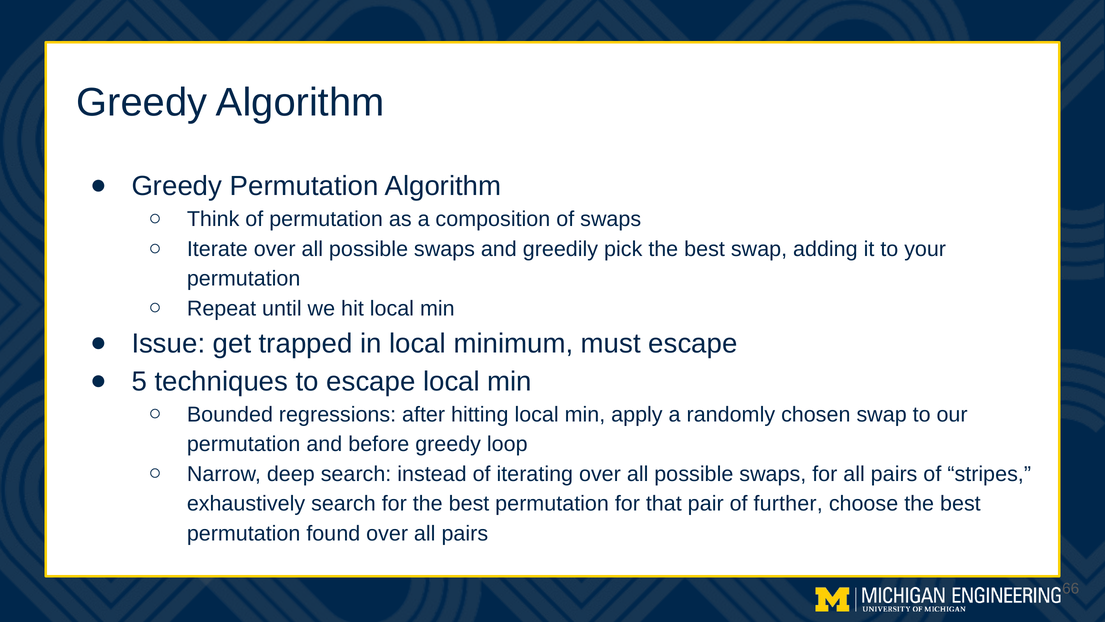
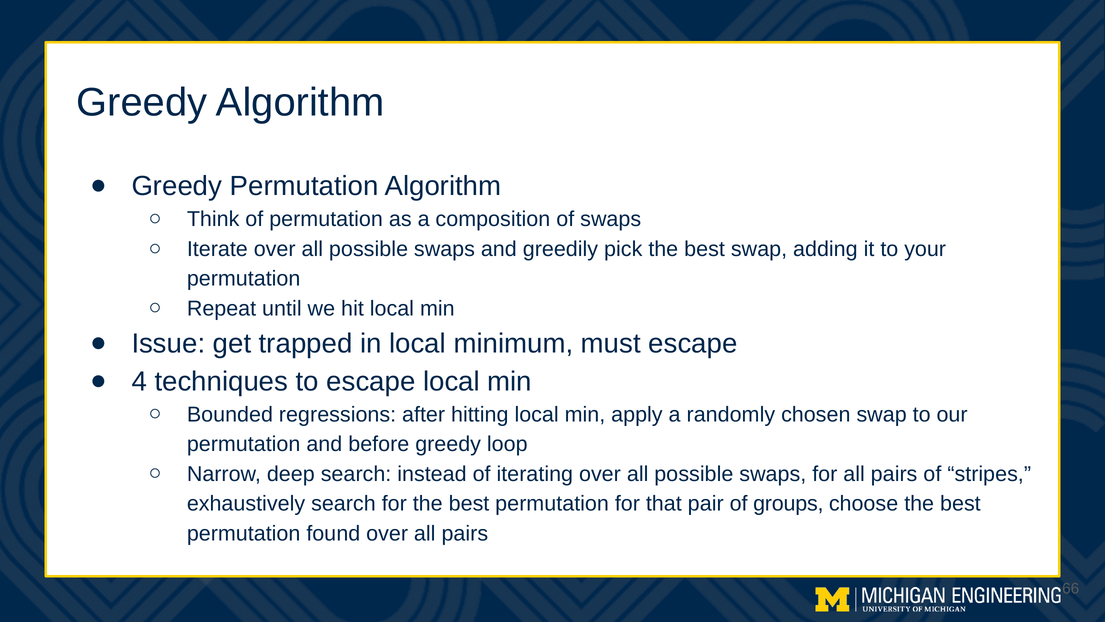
5: 5 -> 4 (139, 381)
further: further -> groups (788, 503)
